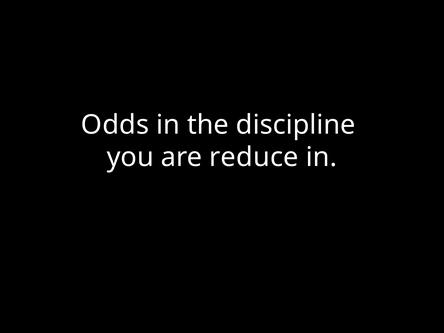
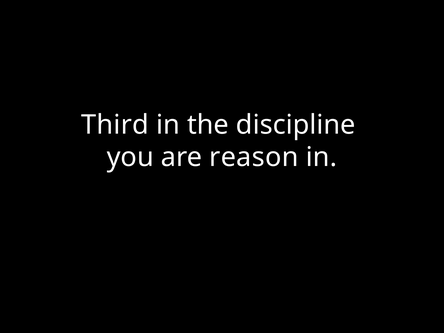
Odds: Odds -> Third (115, 125)
reduce: reduce -> reason (254, 157)
